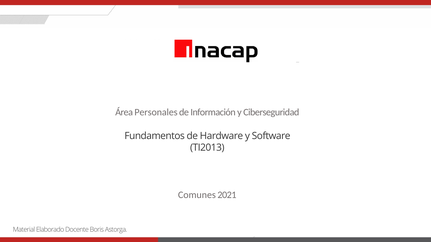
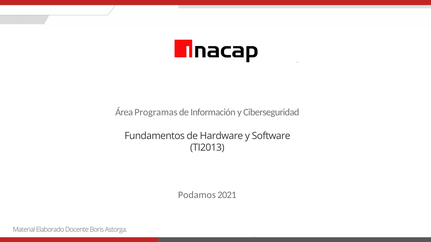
Personales: Personales -> Programas (156, 112)
Comunes: Comunes -> Podamos (197, 195)
